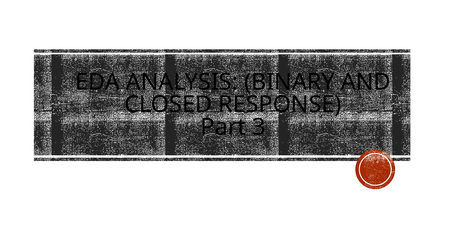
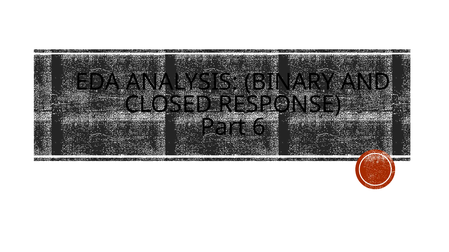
3: 3 -> 6 (259, 127)
